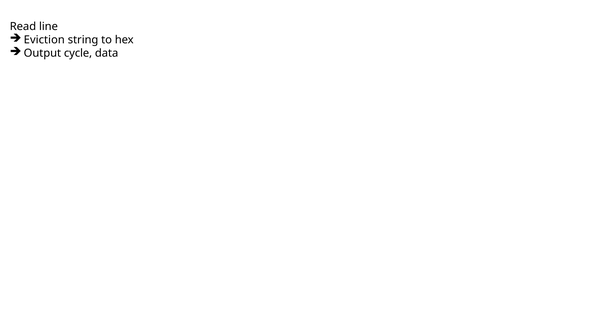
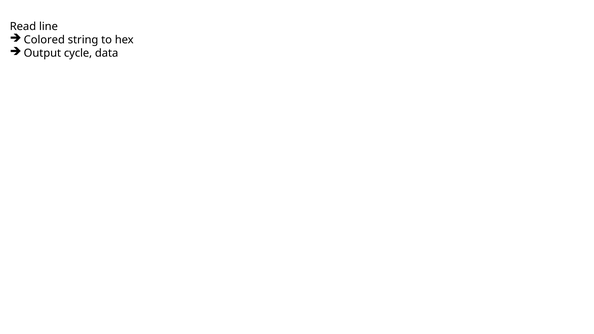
Eviction: Eviction -> Colored (44, 40)
